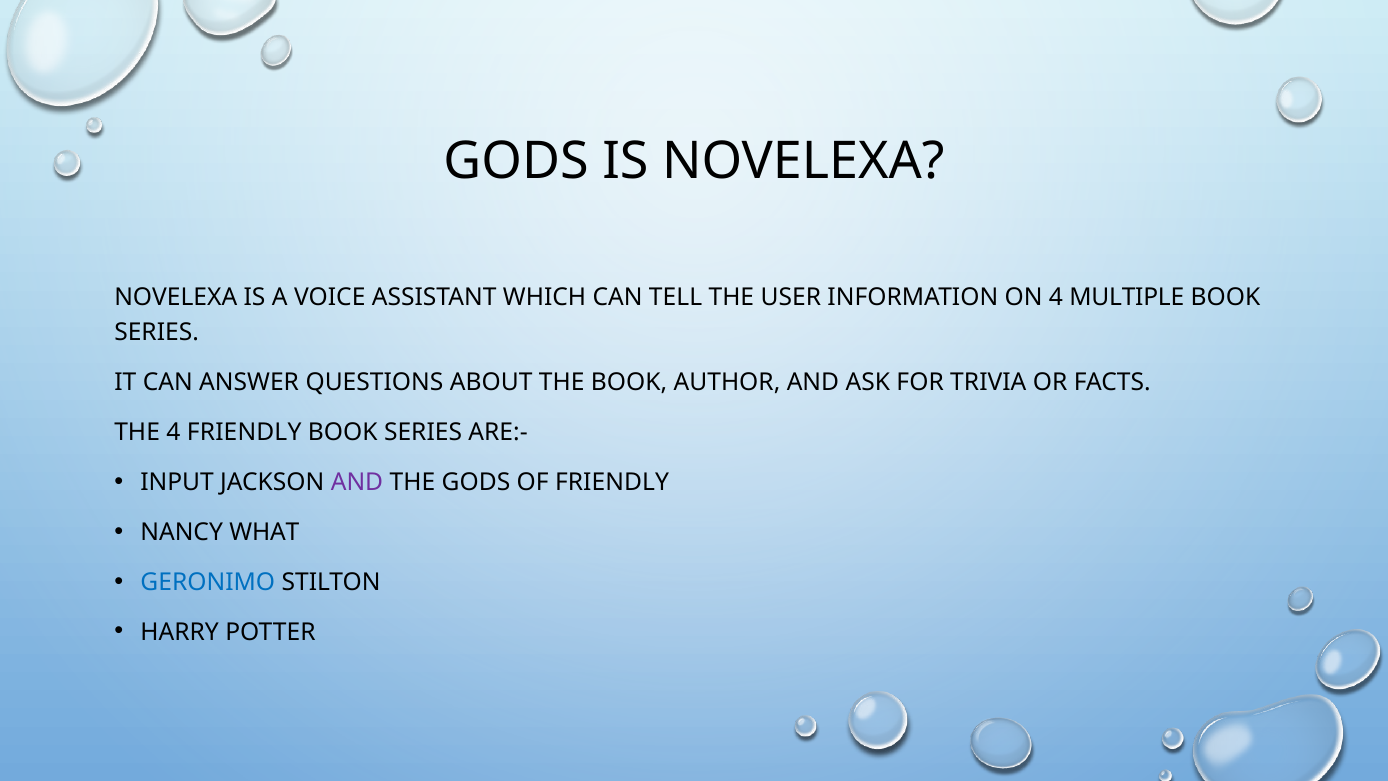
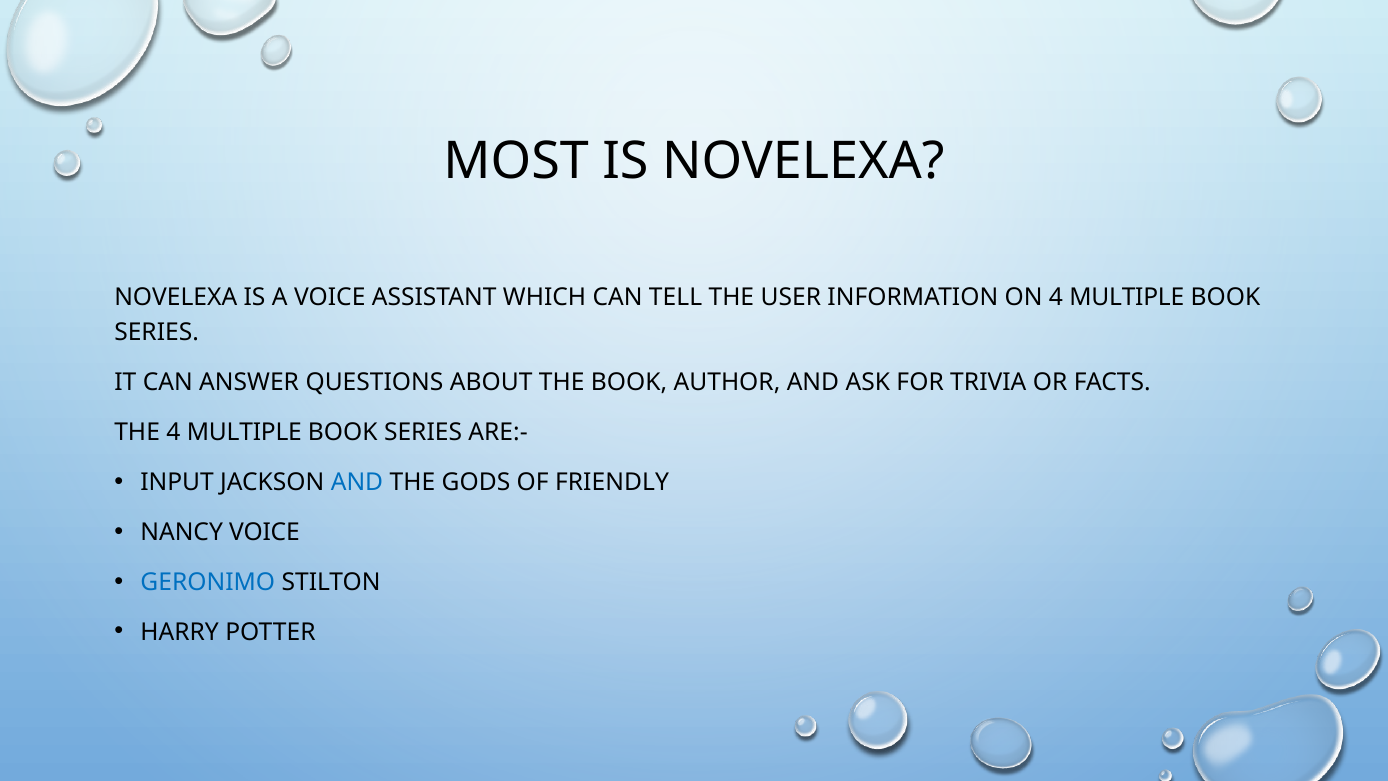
GODS: GODS -> MOST (516, 161)
THE 4 FRIENDLY: FRIENDLY -> MULTIPLE (244, 432)
AND colour: purple -> blue (357, 482)
NANCY WHAT: WHAT -> VOICE (264, 532)
